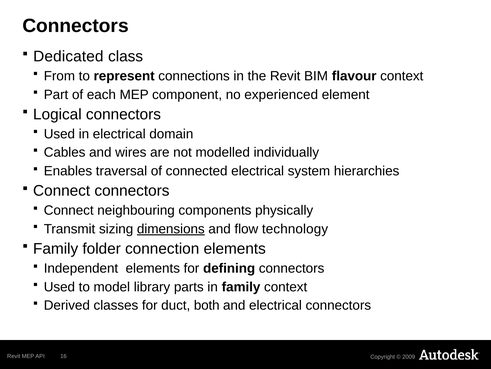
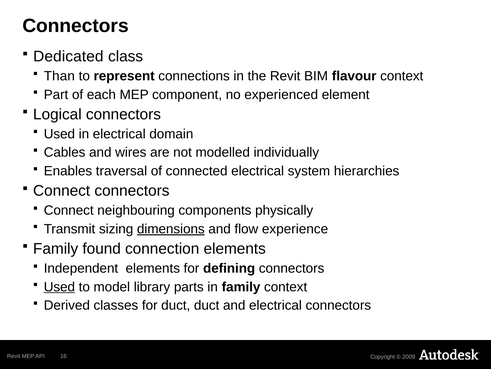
From: From -> Than (59, 76)
technology: technology -> experience (295, 228)
folder: folder -> found (102, 248)
Used underline: none -> present (59, 286)
duct both: both -> duct (207, 305)
